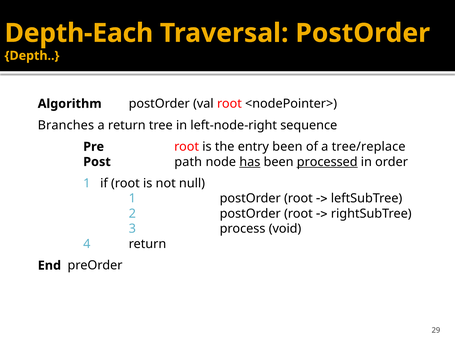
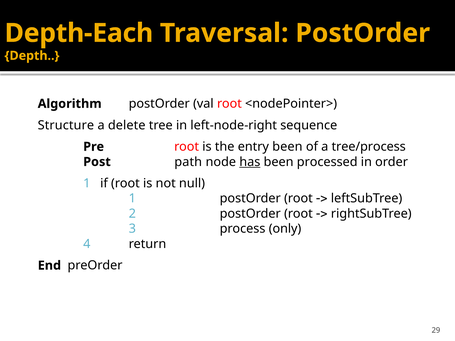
Branches: Branches -> Structure (66, 125)
a return: return -> delete (127, 125)
tree/replace: tree/replace -> tree/process (369, 147)
processed underline: present -> none (327, 162)
void: void -> only (285, 229)
